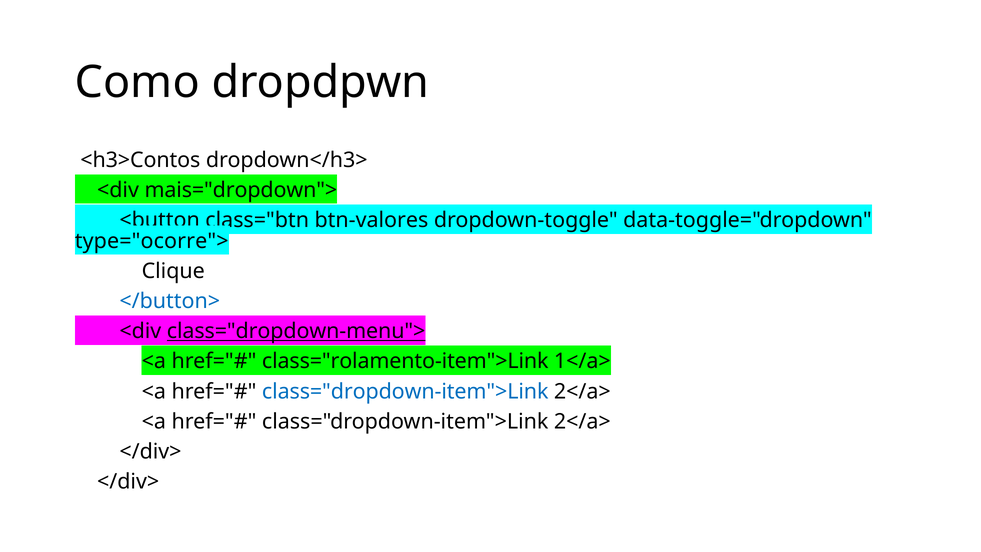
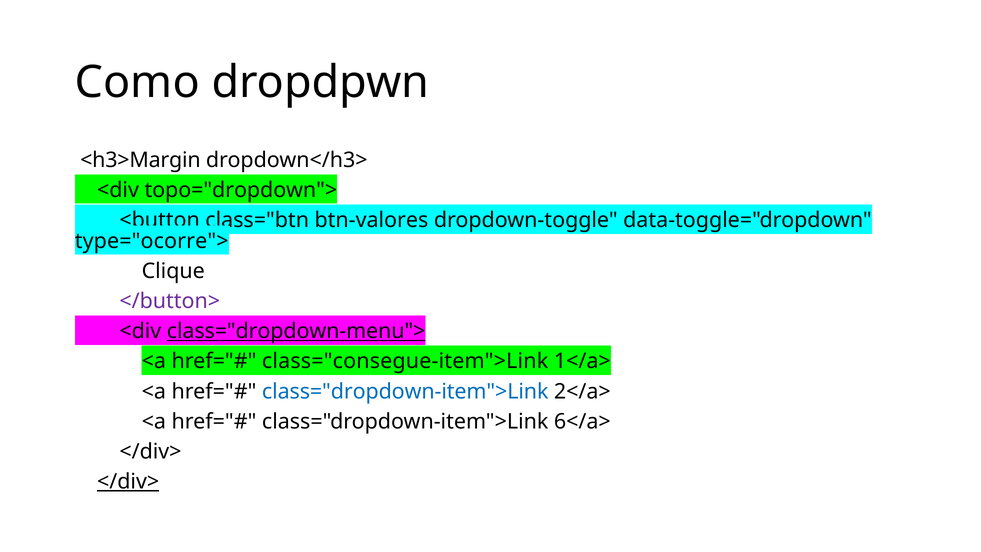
<h3>Contos: <h3>Contos -> <h3>Margin (140, 160)
mais="dropdown">: mais="dropdown"> -> topo="dropdown"> (241, 190)
</button> colour: blue -> purple (170, 301)
class="rolamento-item">Link: class="rolamento-item">Link -> class="consegue-item">Link (405, 361)
2</a>: 2</a> -> 6</a> (582, 421)
</div> underline: none -> present (128, 481)
